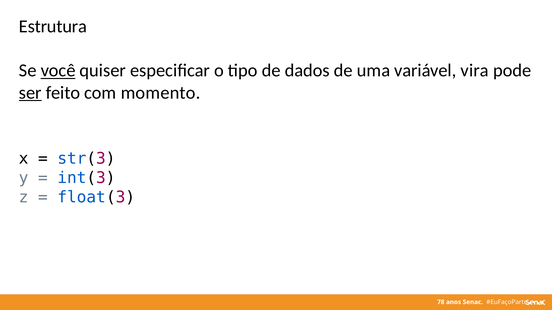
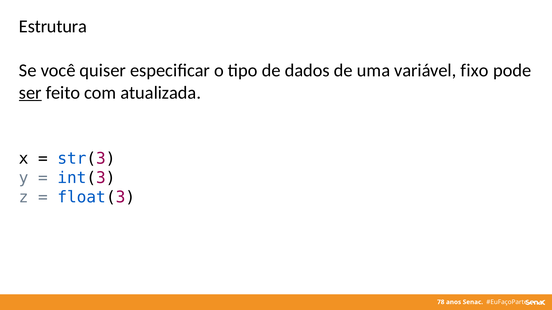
você underline: present -> none (58, 71)
vira: vira -> fixo (475, 71)
momento: momento -> atualizada (161, 93)
